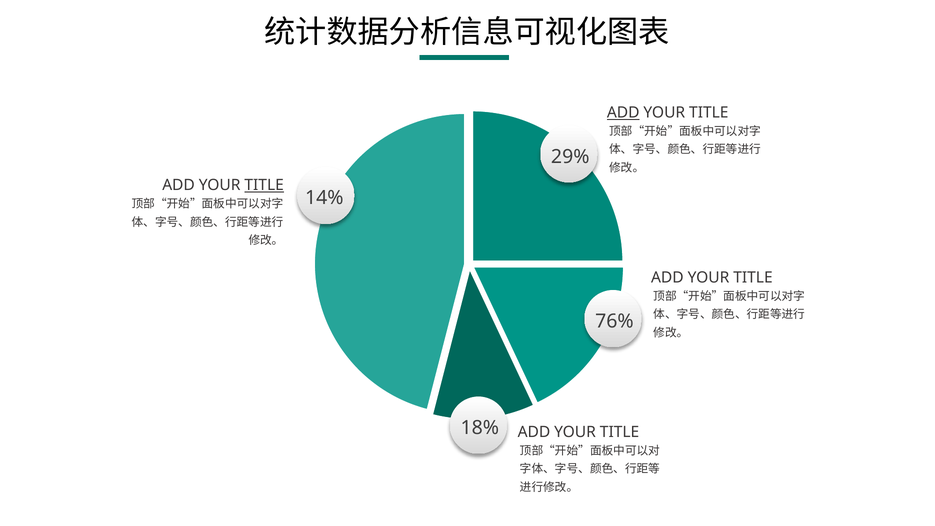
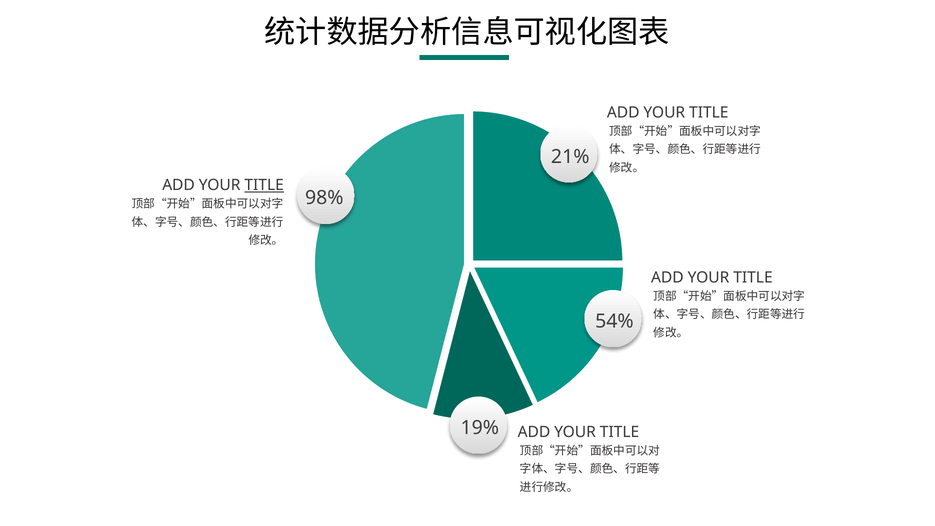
ADD underline: present -> none (623, 113)
29%: 29% -> 21% (570, 157)
14%: 14% -> 98% (324, 198)
76%: 76% -> 54% (614, 321)
18%: 18% -> 19% (480, 428)
